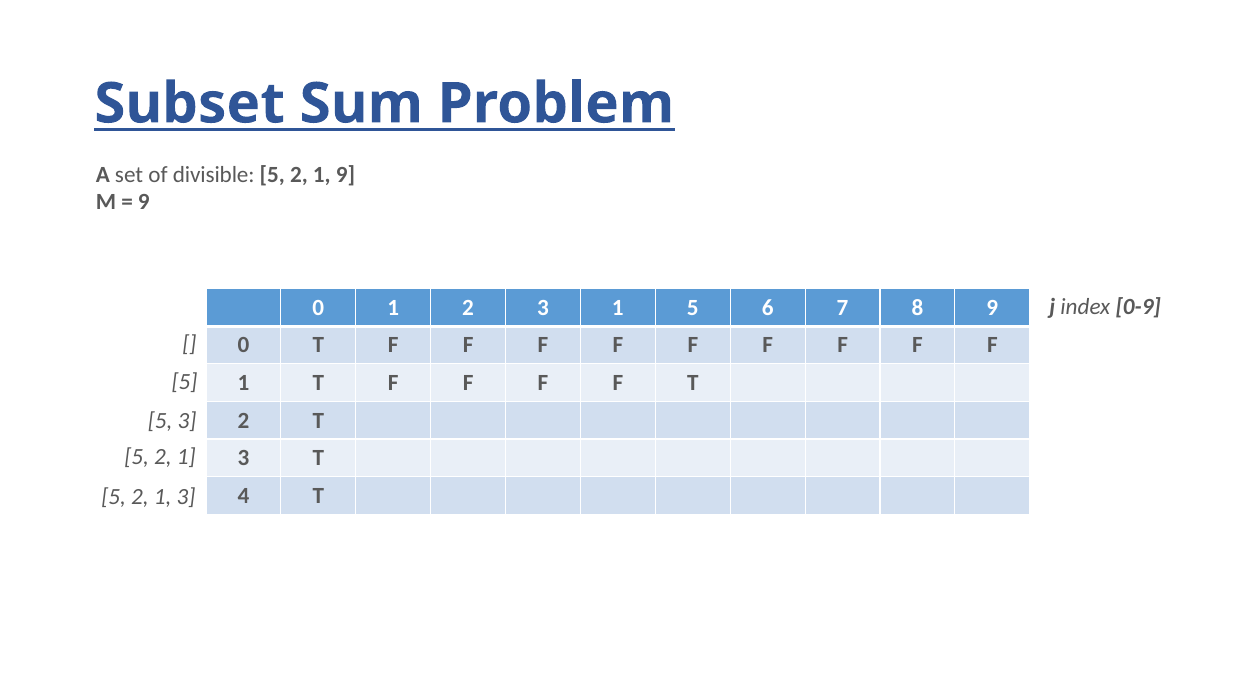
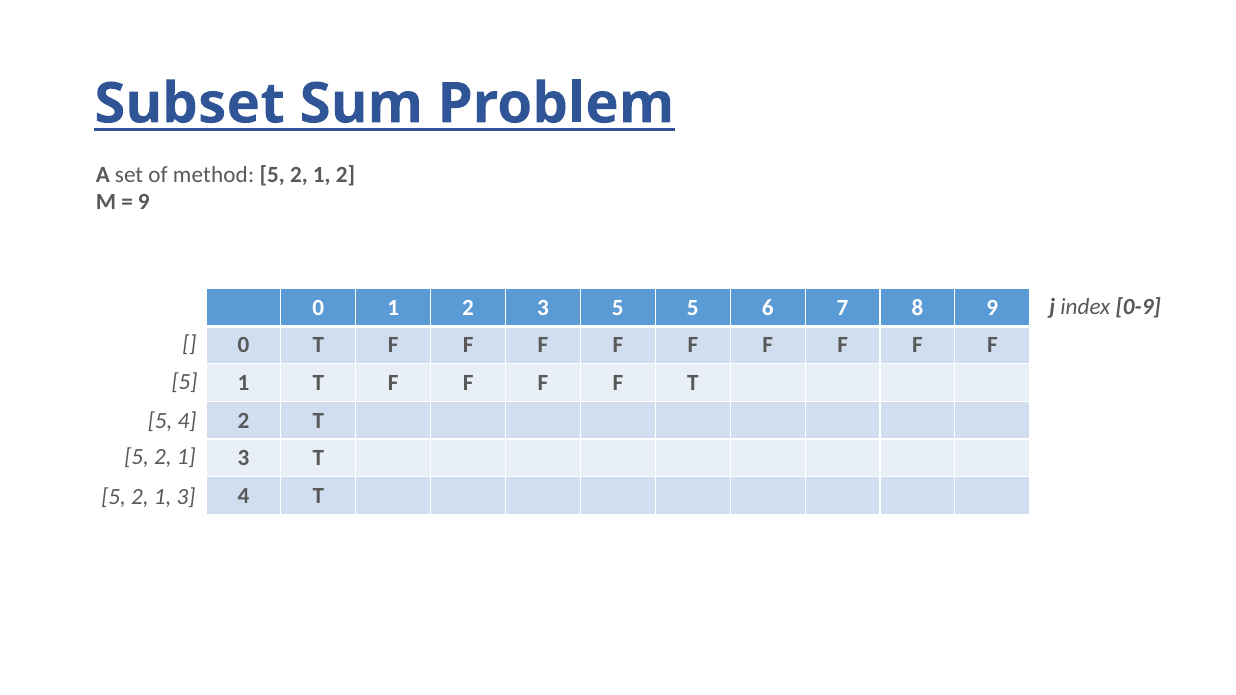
divisible: divisible -> method (214, 174)
2 1 9: 9 -> 2 (346, 174)
2 3 1: 1 -> 5 (618, 308)
5 3: 3 -> 4 (187, 421)
